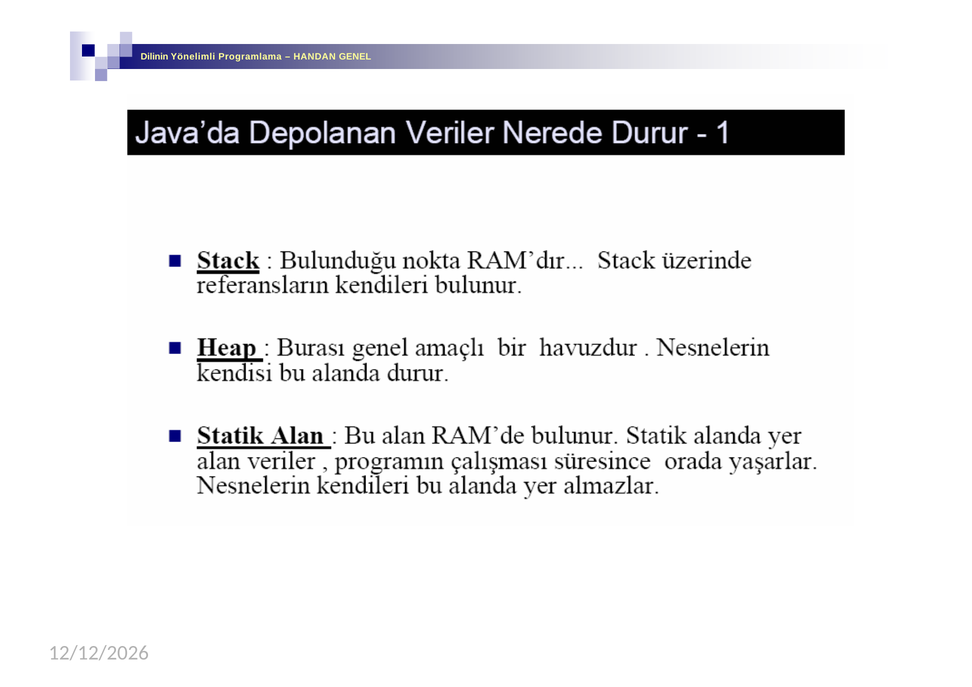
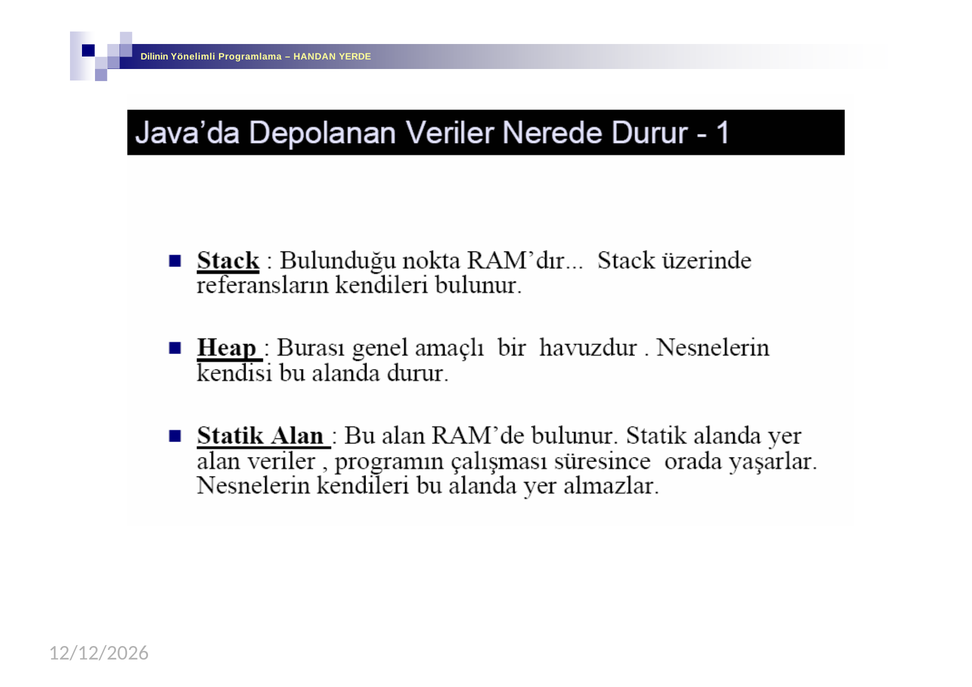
GENEL: GENEL -> YERDE (355, 57)
